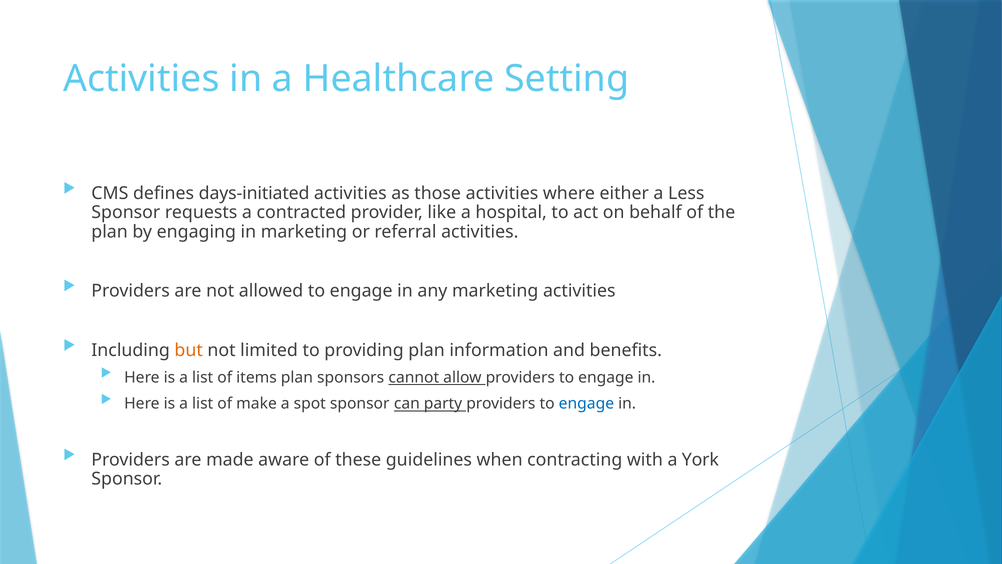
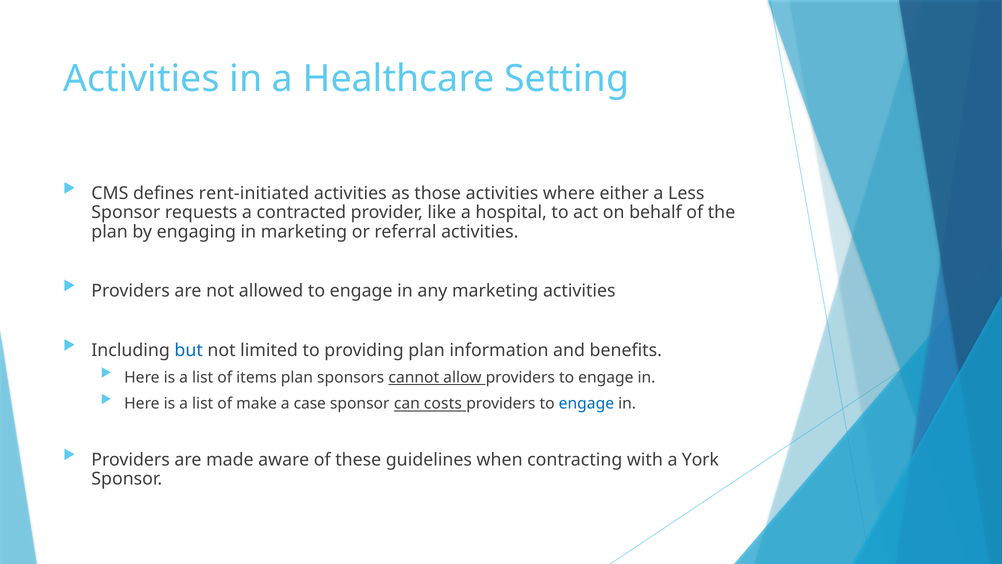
days-initiated: days-initiated -> rent-initiated (254, 193)
but colour: orange -> blue (189, 350)
spot: spot -> case (310, 403)
party: party -> costs (443, 403)
